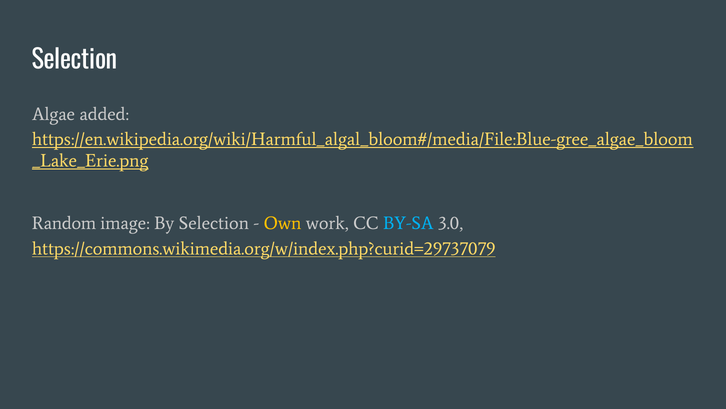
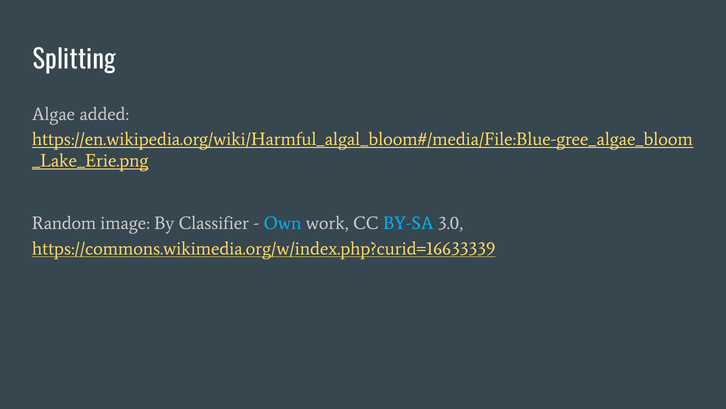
Selection: Selection -> Splitting (74, 60)
By Selection: Selection -> Classifier (214, 223)
Own colour: yellow -> light blue (283, 223)
https://commons.wikimedia.org/w/index.php?curid=29737079: https://commons.wikimedia.org/w/index.php?curid=29737079 -> https://commons.wikimedia.org/w/index.php?curid=16633339 (264, 248)
